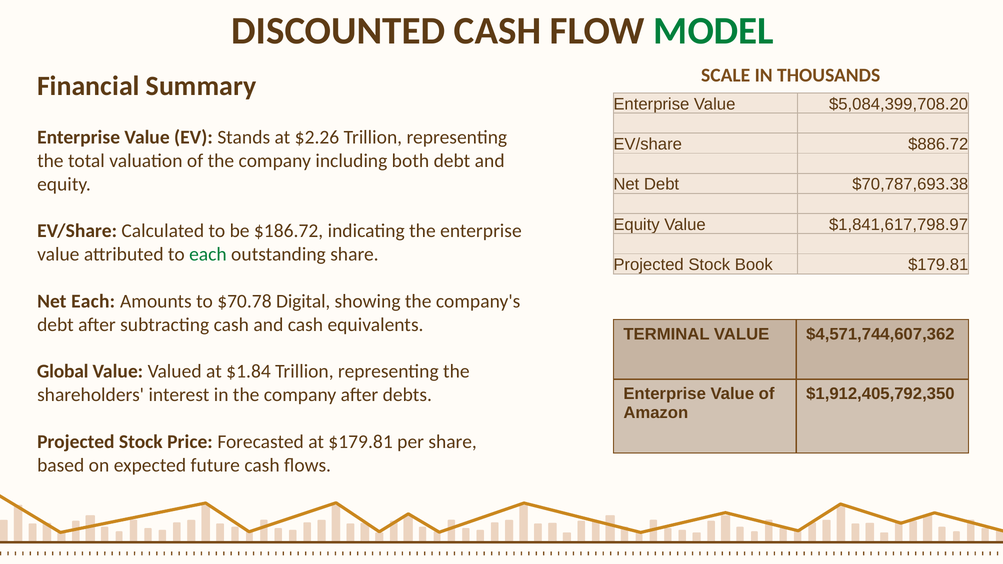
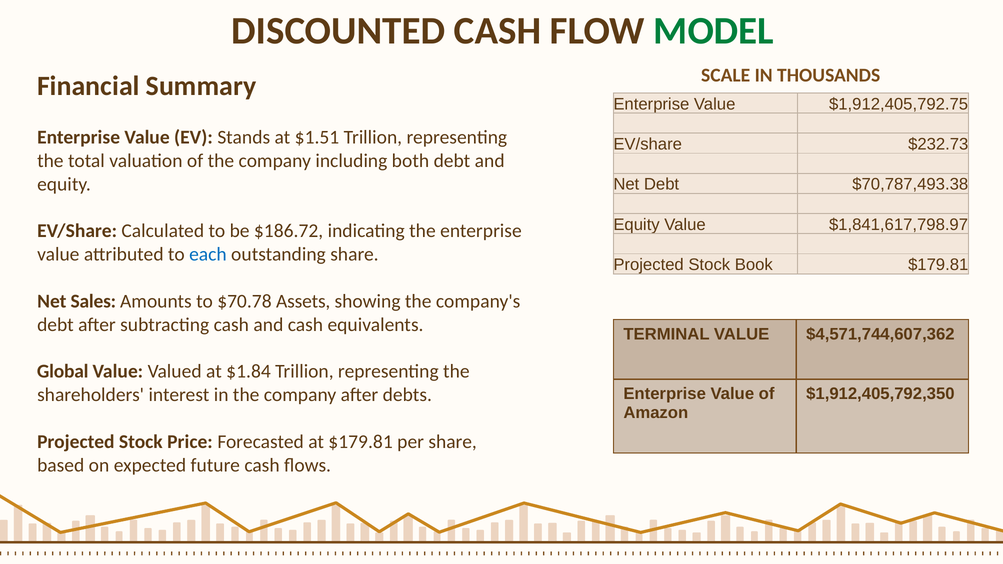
$5,084,399,708.20: $5,084,399,708.20 -> $1,912,405,792.75 (899, 104)
$2.26: $2.26 -> $1.51 (317, 137)
$886.72: $886.72 -> $232.73 (938, 144)
$70,787,693.38: $70,787,693.38 -> $70,787,493.38 (910, 185)
each colour: green -> blue (208, 255)
Net Each: Each -> Sales (93, 301)
Digital: Digital -> Assets (303, 301)
